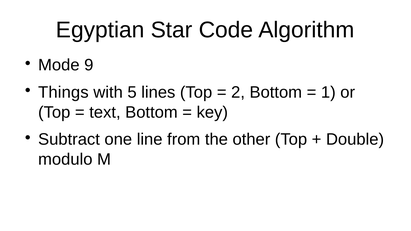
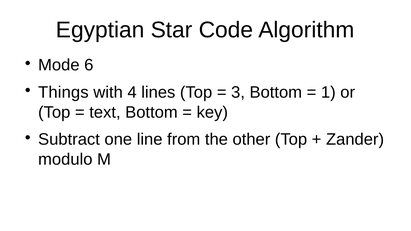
9: 9 -> 6 (89, 65)
5: 5 -> 4 (132, 92)
2: 2 -> 3 (238, 92)
Double: Double -> Zander (355, 140)
